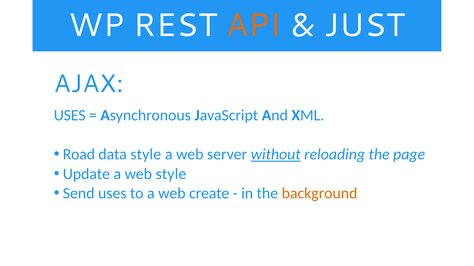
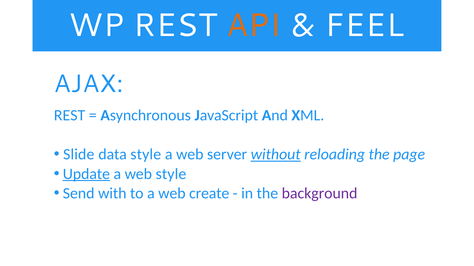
JUST: JUST -> FEEL (365, 26)
USES: USES -> REST (70, 116)
Road: Road -> Slide (79, 155)
Update underline: none -> present (86, 174)
Send uses: uses -> with (112, 194)
background colour: orange -> purple (320, 194)
